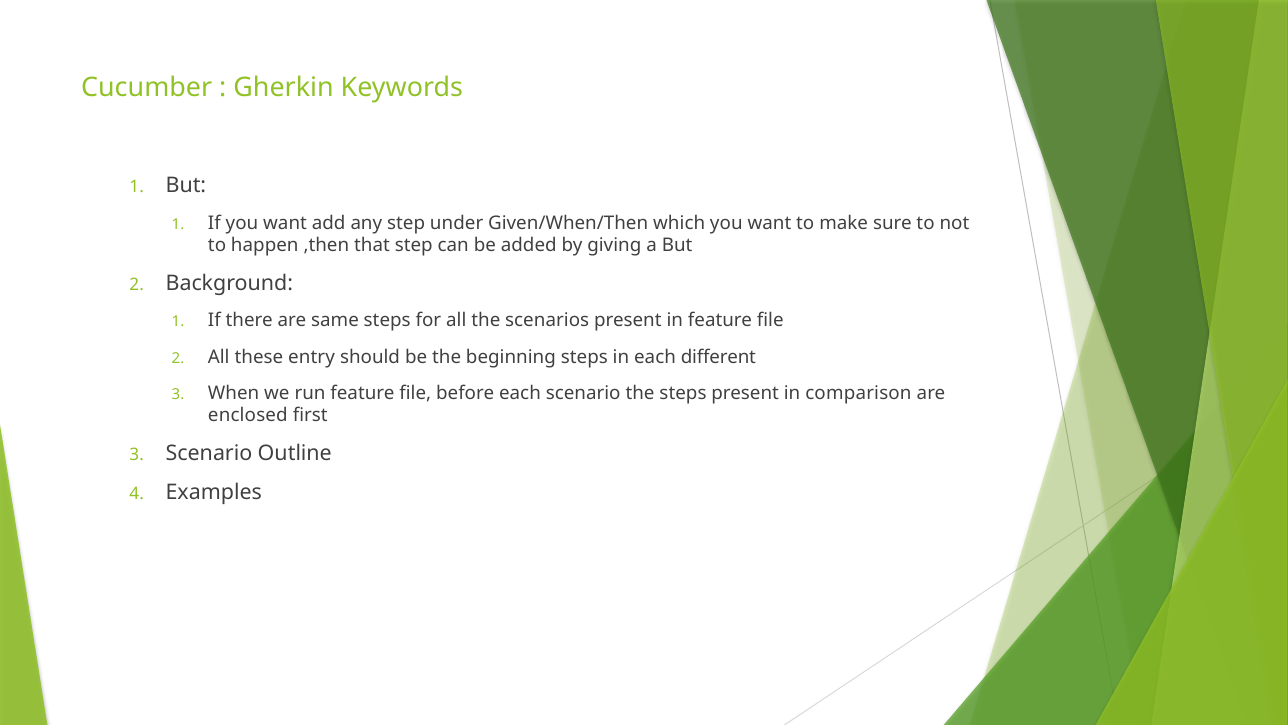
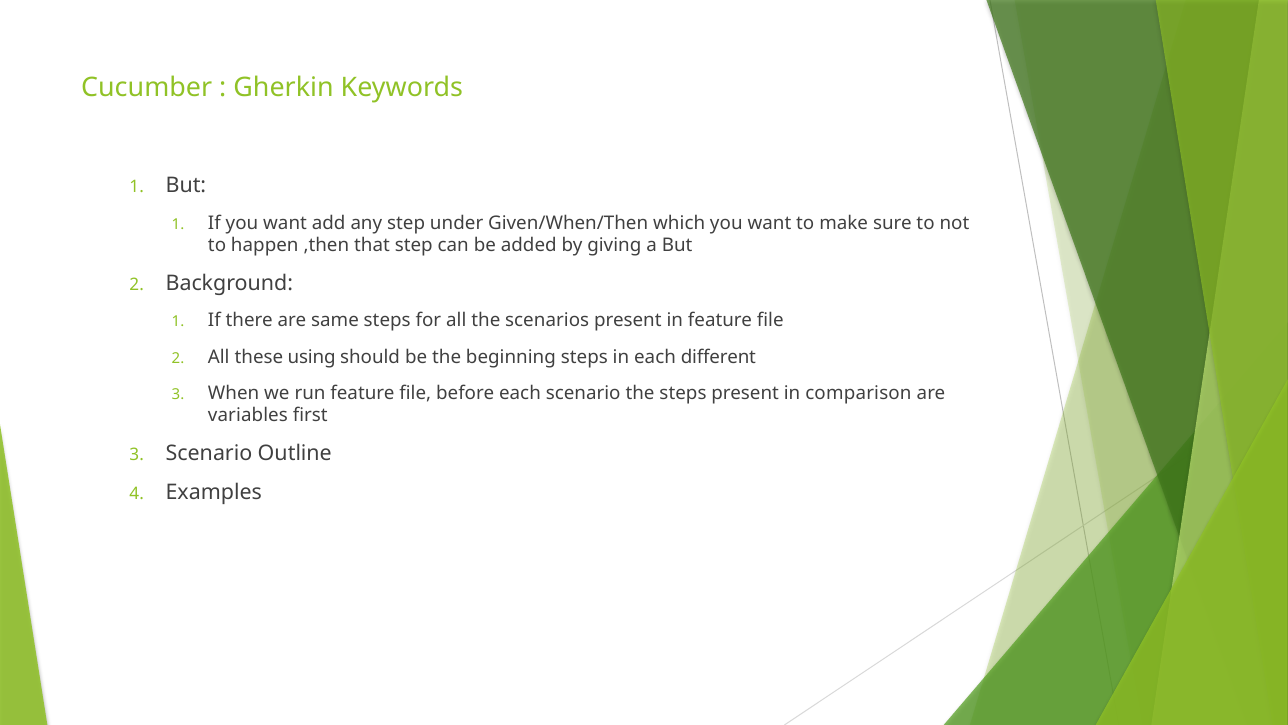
entry: entry -> using (312, 357)
enclosed: enclosed -> variables (248, 415)
